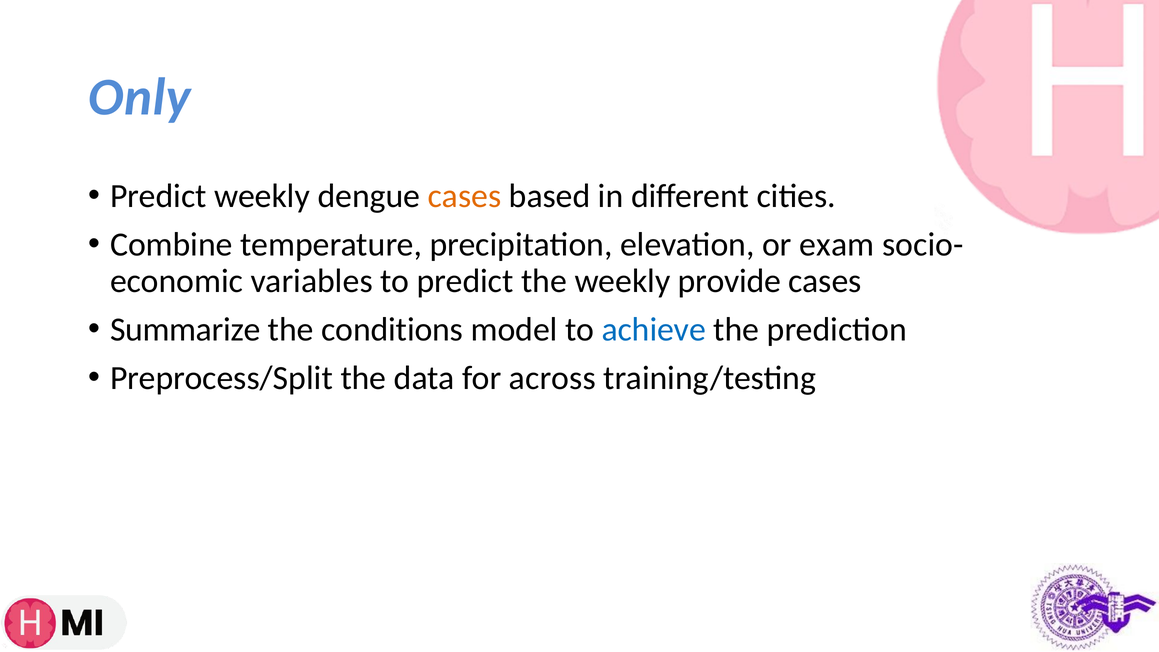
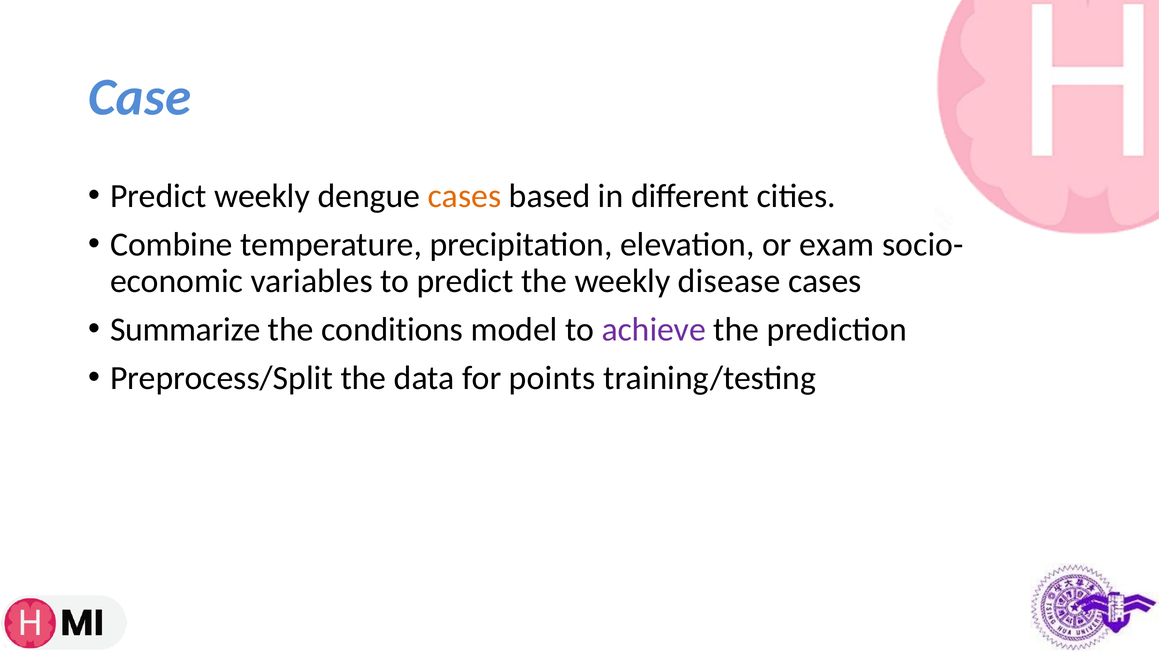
Only: Only -> Case (140, 97)
provide: provide -> disease (729, 281)
achieve colour: blue -> purple (654, 329)
across: across -> points (552, 378)
